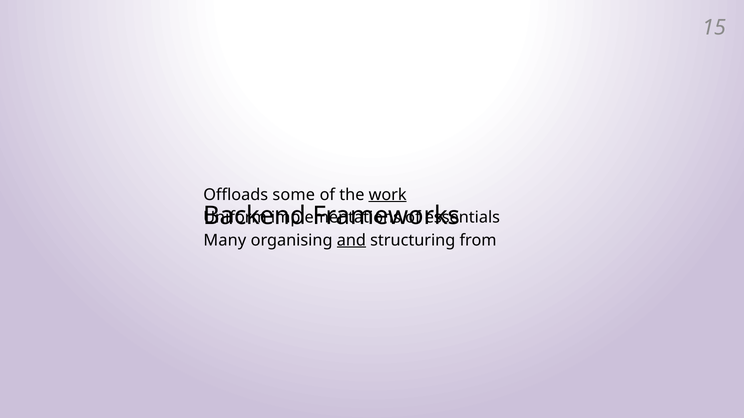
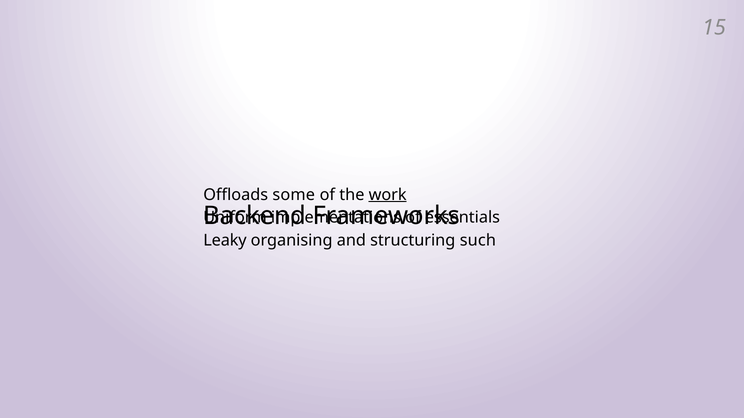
Many: Many -> Leaky (225, 240)
and underline: present -> none (351, 240)
from: from -> such (478, 240)
